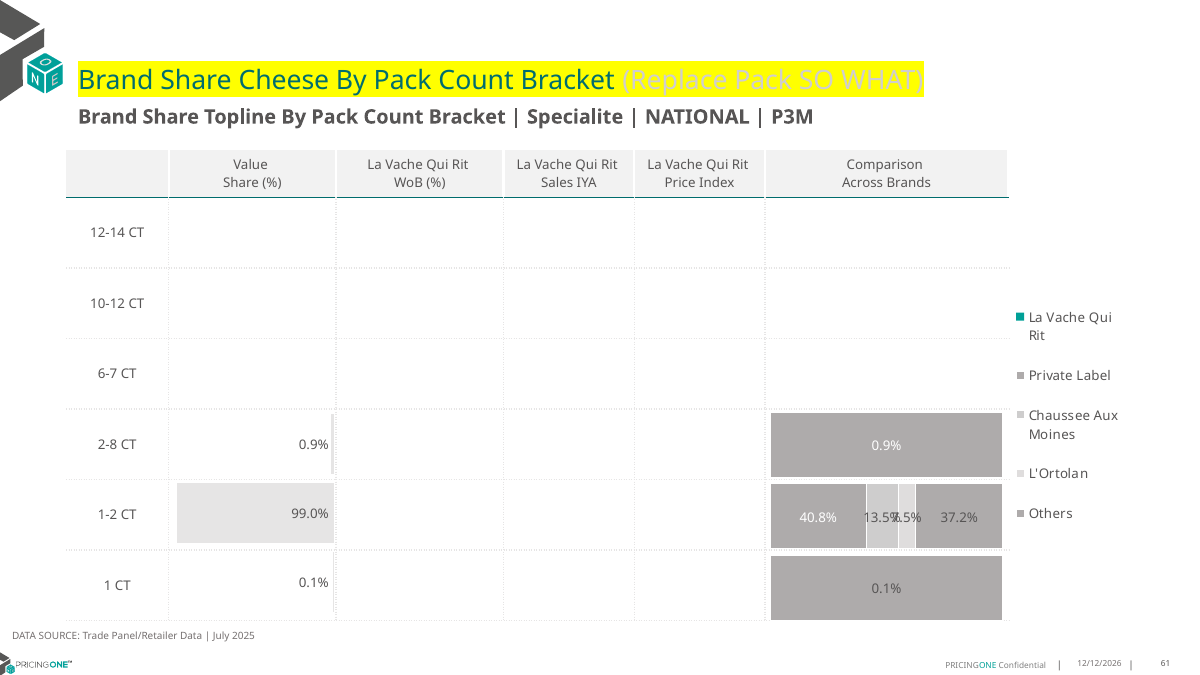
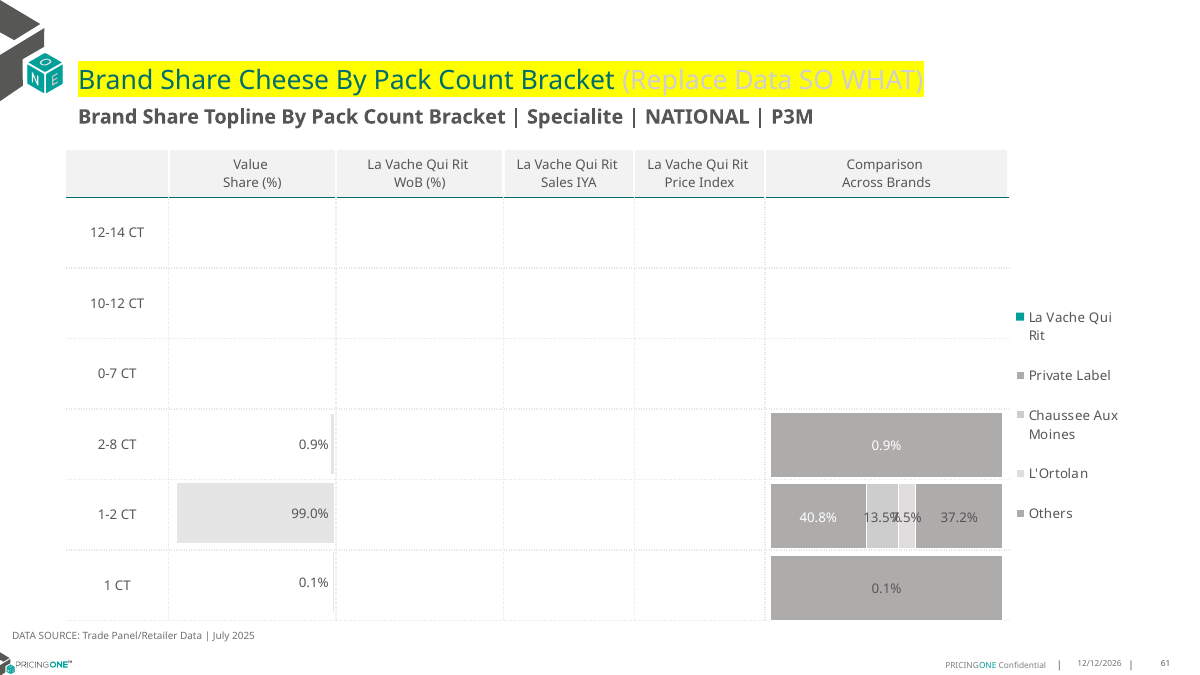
Replace Pack: Pack -> Data (763, 81)
6-7: 6-7 -> 0-7 (108, 375)
